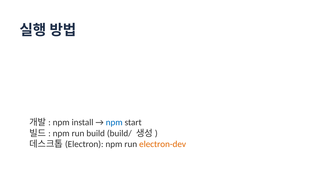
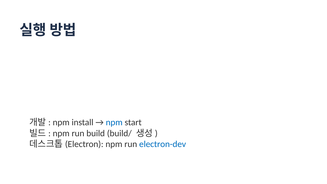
electron-dev colour: orange -> blue (163, 144)
